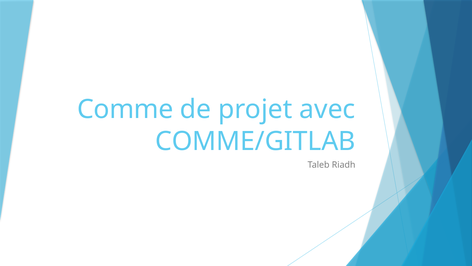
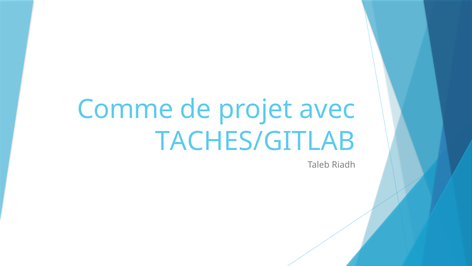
COMME/GITLAB: COMME/GITLAB -> TACHES/GITLAB (255, 141)
